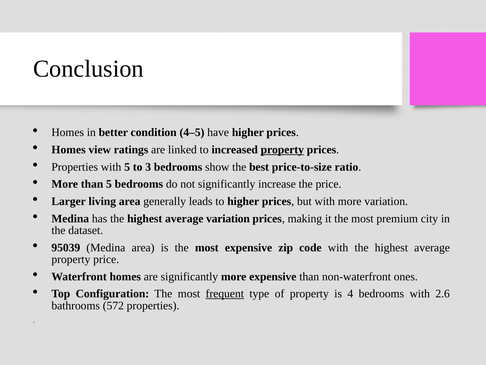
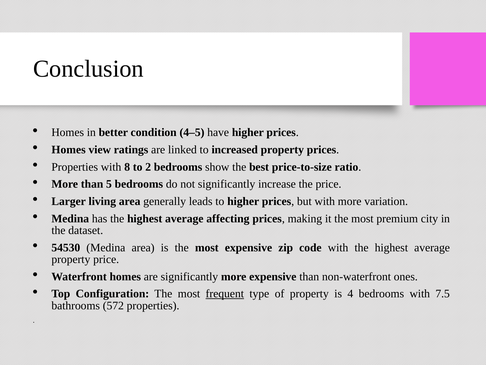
property underline: present -> none (282, 150)
with 5: 5 -> 8 (127, 167)
3: 3 -> 2 (148, 167)
average variation: variation -> affecting (228, 218)
95039: 95039 -> 54530 (66, 247)
2.6: 2.6 -> 7.5 (443, 293)
